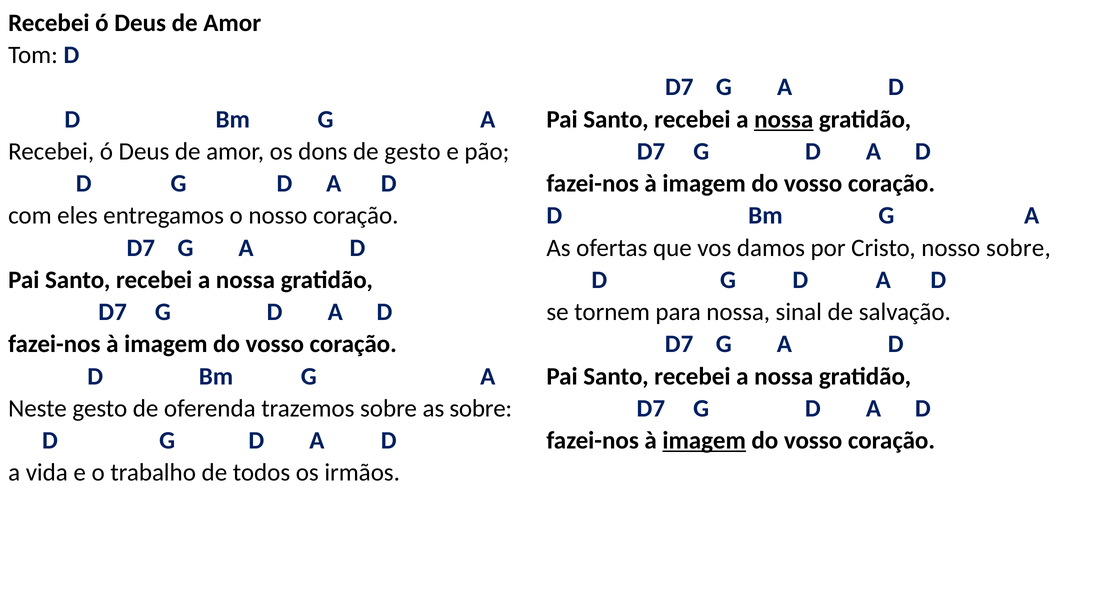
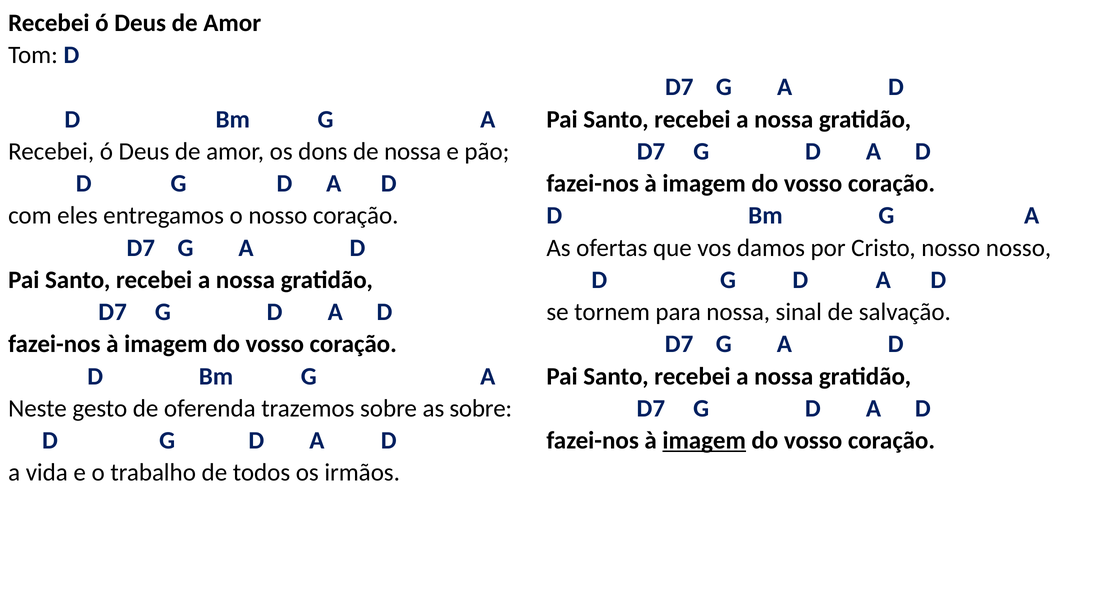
nossa underline: present -> none (784, 119)
de gesto: gesto -> nossa (413, 151)
nosso sobre: sobre -> nosso (1019, 248)
